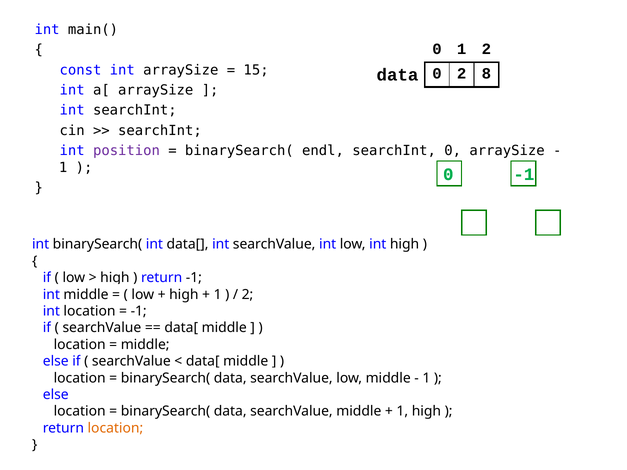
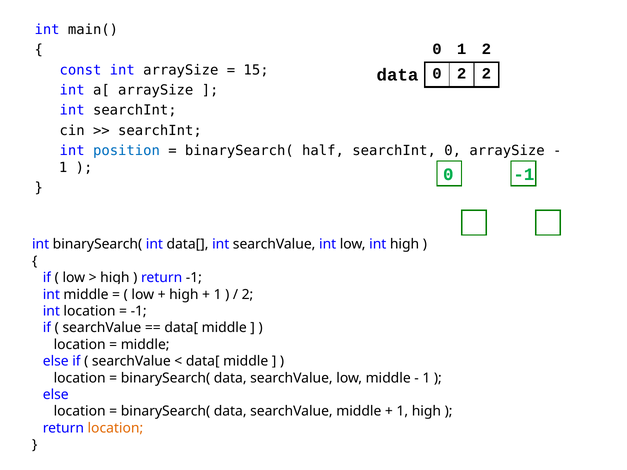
2 8: 8 -> 2 (486, 74)
position colour: purple -> blue (126, 151)
endl: endl -> half (323, 151)
